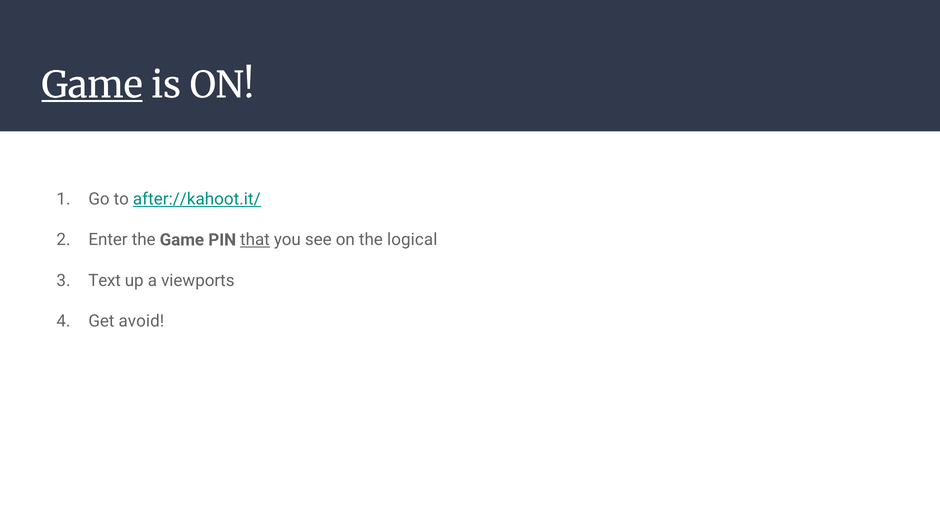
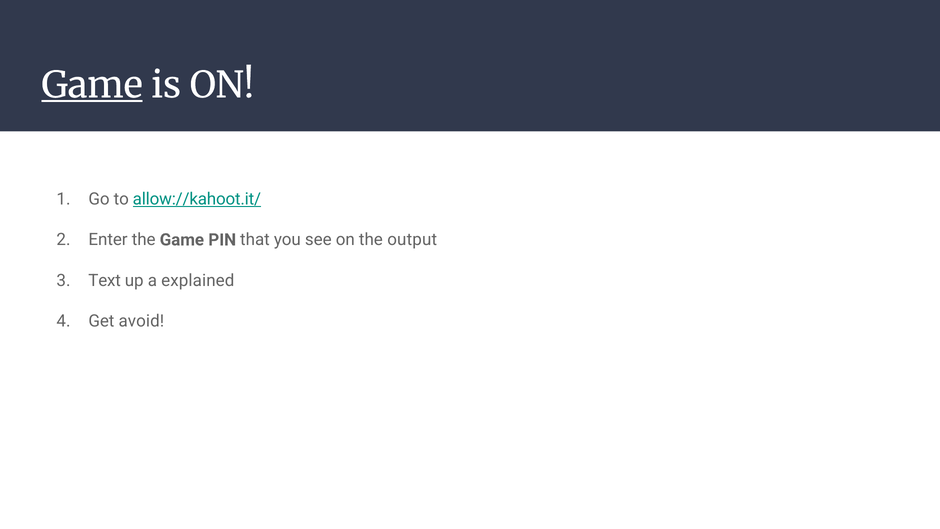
after://kahoot.it/: after://kahoot.it/ -> allow://kahoot.it/ (197, 199)
that underline: present -> none (255, 240)
logical: logical -> output (412, 240)
viewports: viewports -> explained (198, 280)
